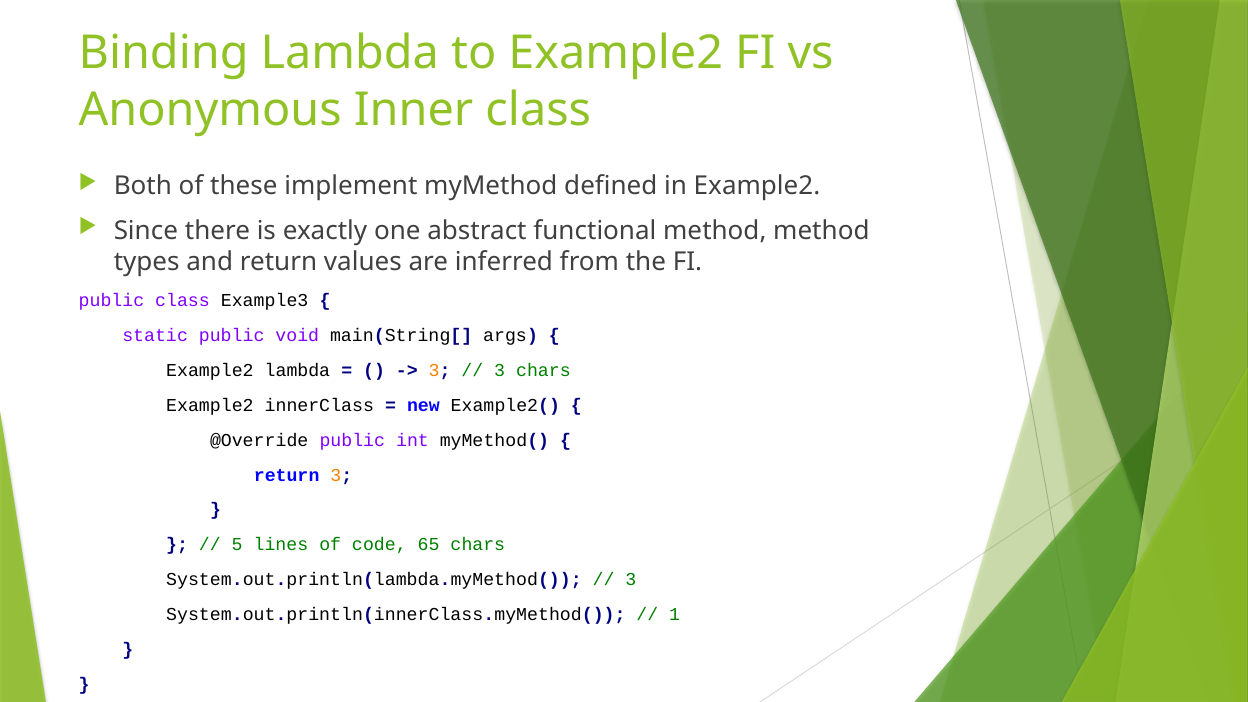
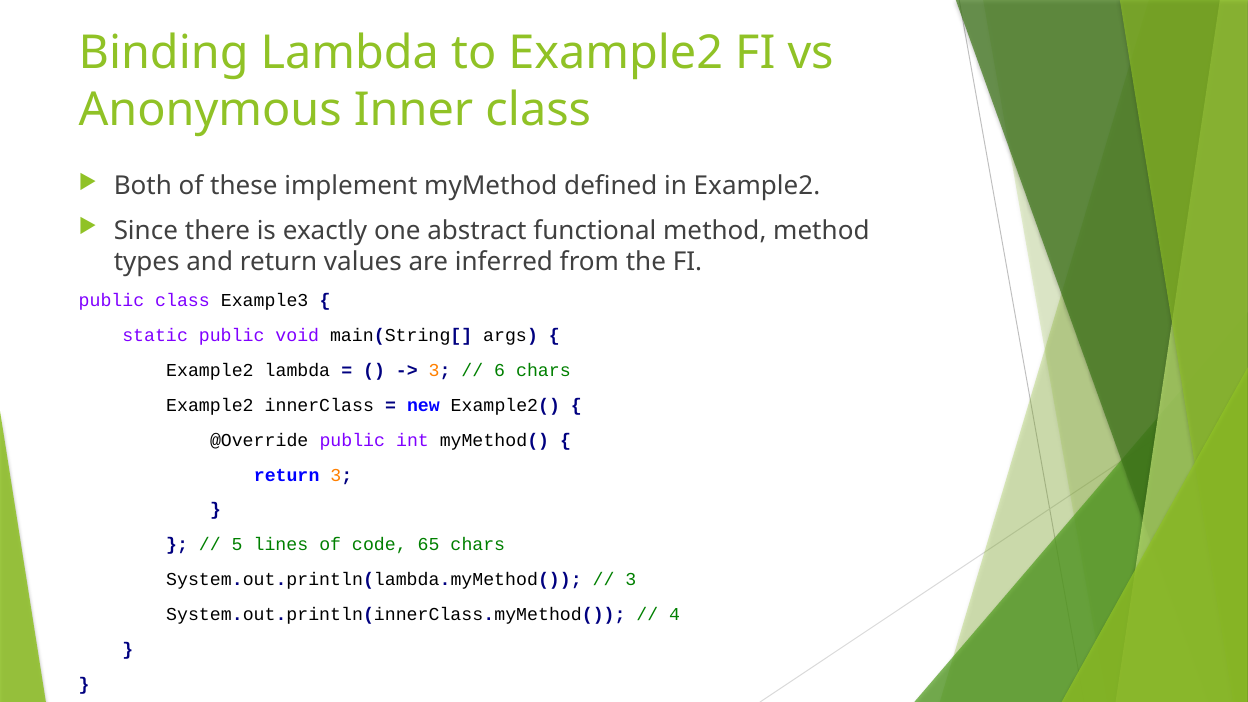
3: 3 -> 6 (500, 370)
1: 1 -> 4 (675, 615)
